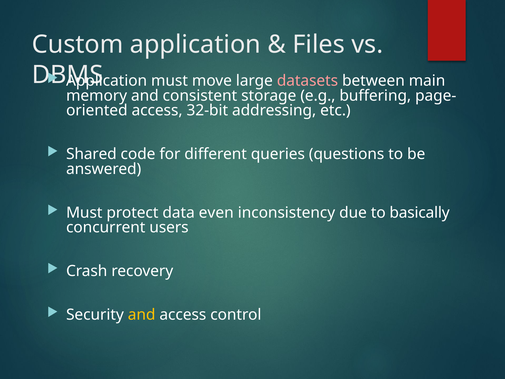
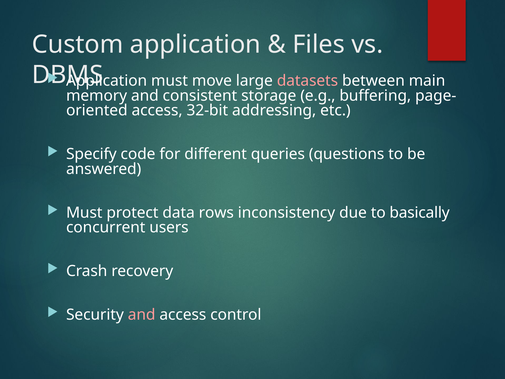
Shared: Shared -> Specify (91, 154)
even: even -> rows (216, 213)
and colour: yellow -> pink (142, 315)
